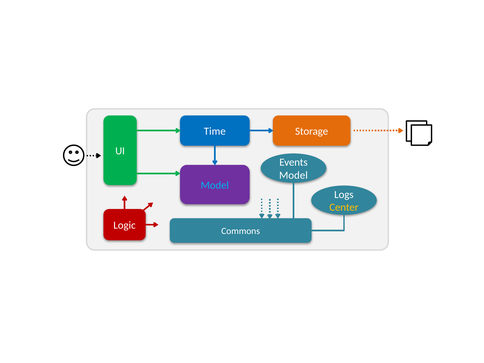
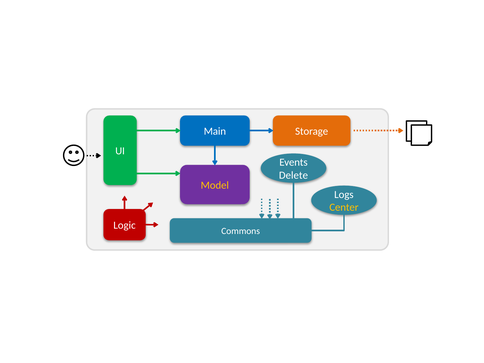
Time: Time -> Main (215, 131)
Model: Model -> Delete (293, 175)
Model colour: light blue -> yellow (215, 185)
